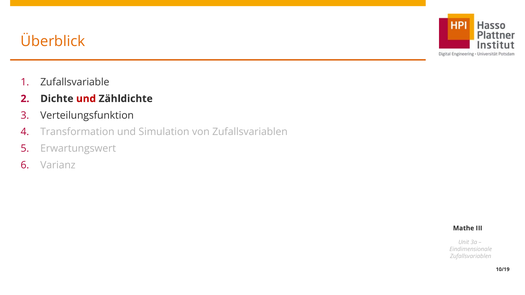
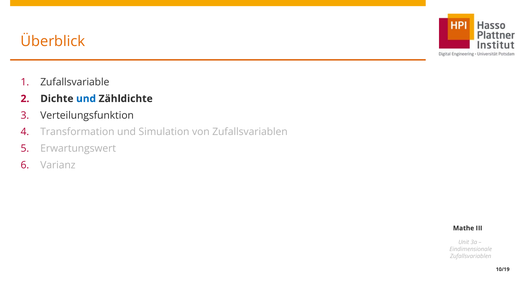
und colour: red -> blue (86, 99)
